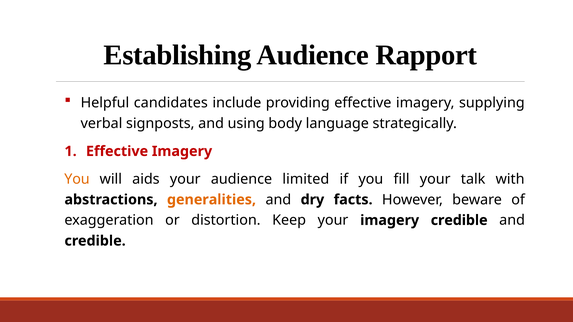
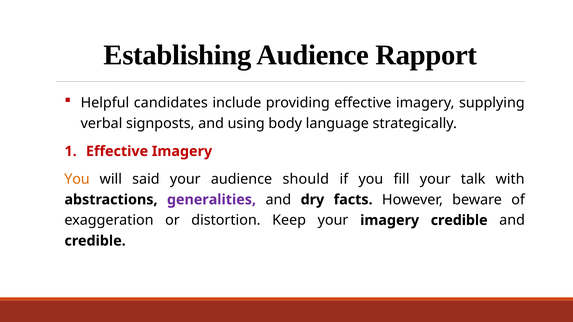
aids: aids -> said (146, 179)
limited: limited -> should (306, 179)
generalities colour: orange -> purple (211, 200)
